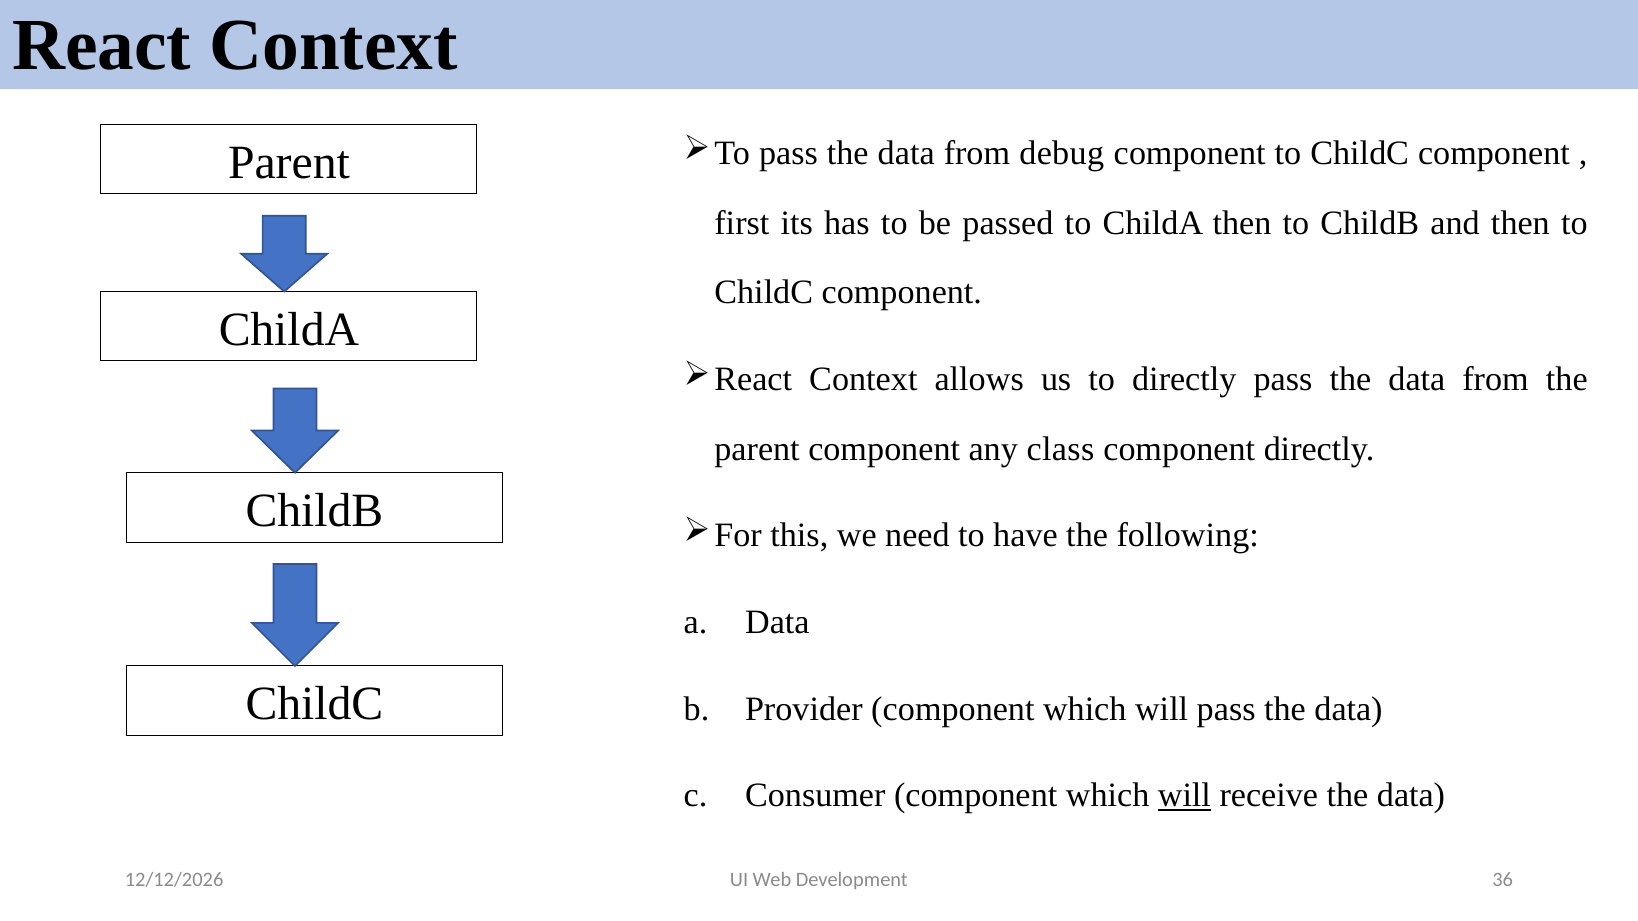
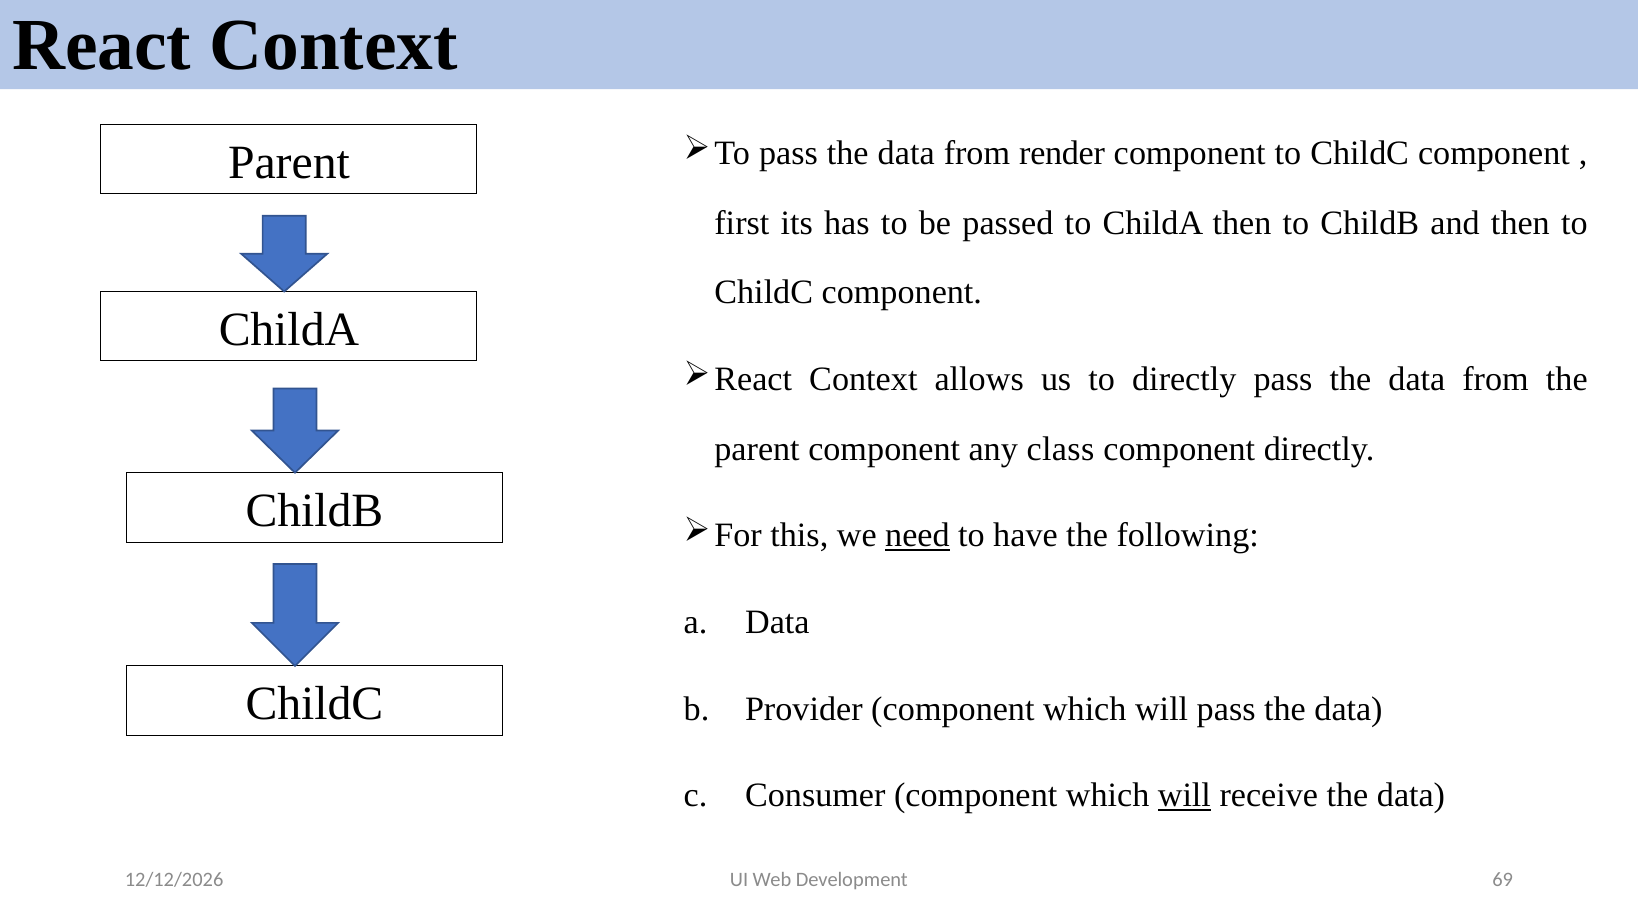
debug: debug -> render (1062, 154)
need underline: none -> present (917, 536)
36: 36 -> 69 (1503, 880)
